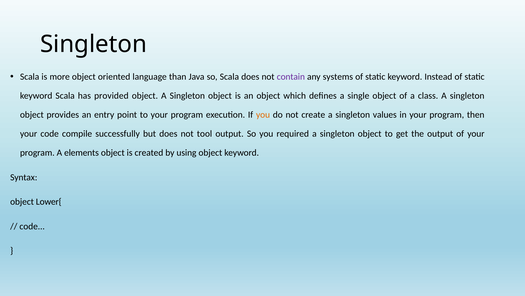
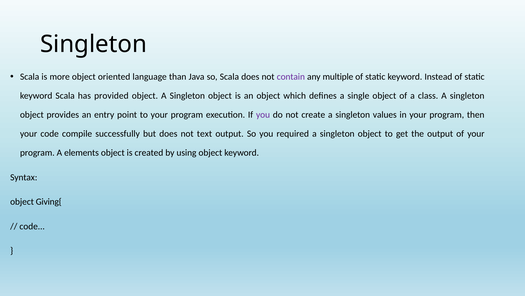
systems: systems -> multiple (338, 77)
you colour: orange -> purple (263, 114)
tool: tool -> text (204, 133)
Lower{: Lower{ -> Giving{ (49, 201)
